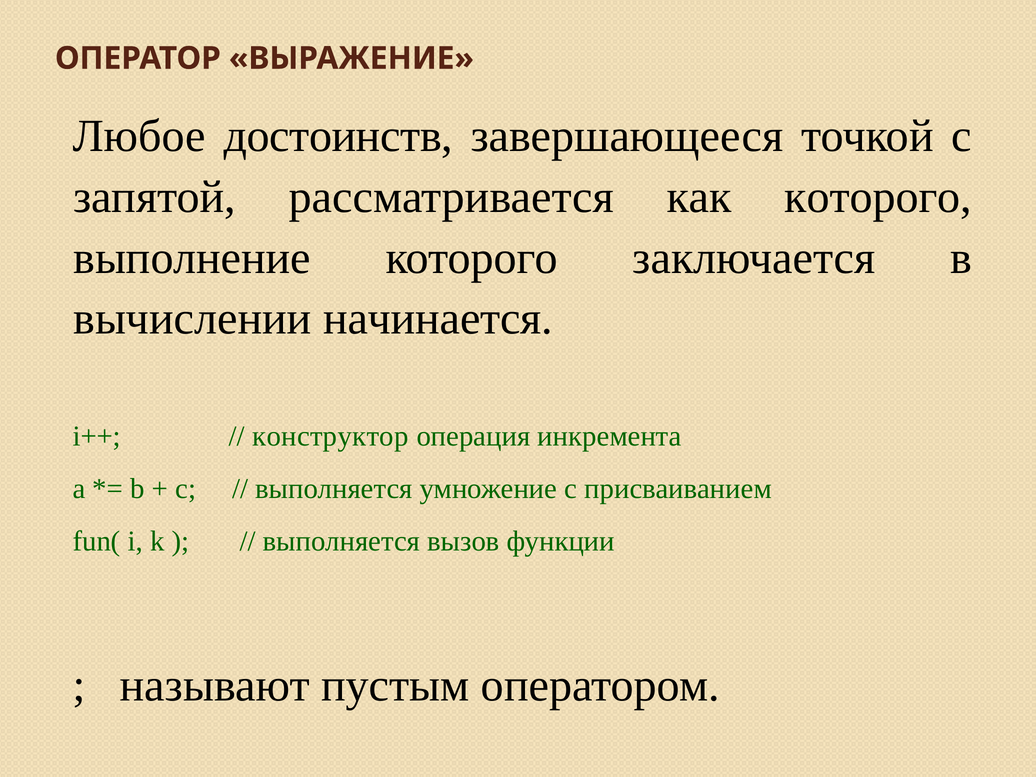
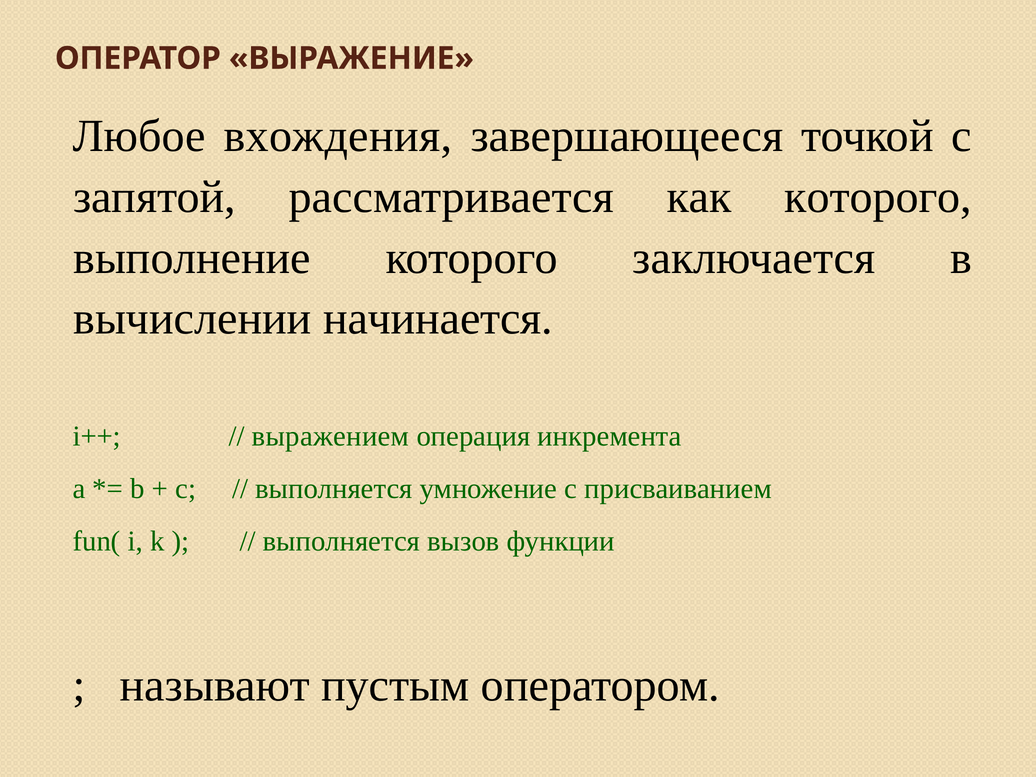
достоинств: достоинств -> вхождения (338, 136)
конструктор: конструктор -> выражением (330, 436)
